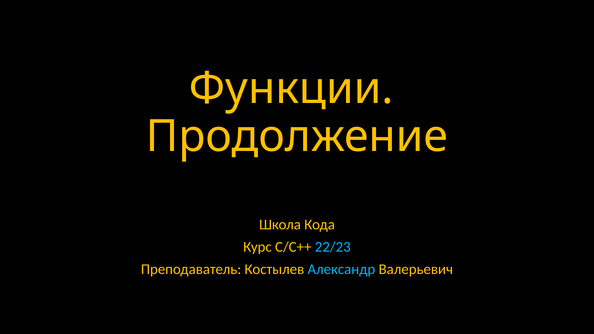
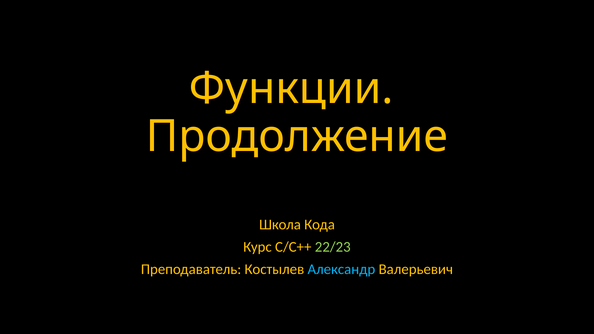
22/23 colour: light blue -> light green (333, 247)
